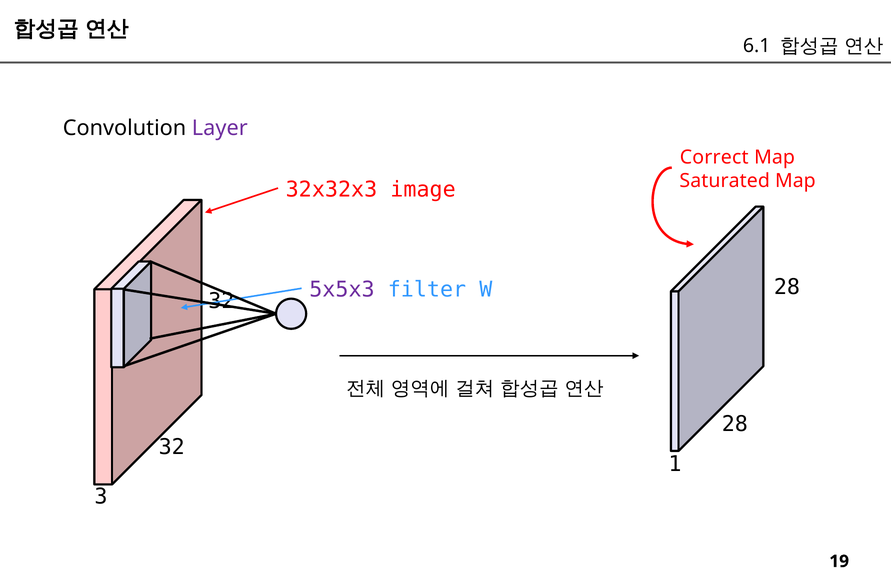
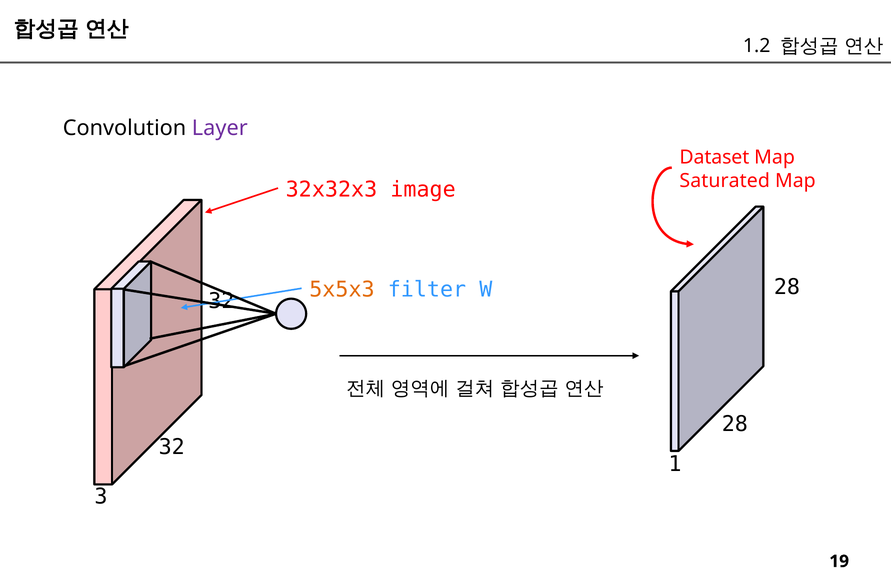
6.1: 6.1 -> 1.2 (757, 46)
Correct: Correct -> Dataset (714, 157)
5x5x3 colour: purple -> orange (342, 290)
